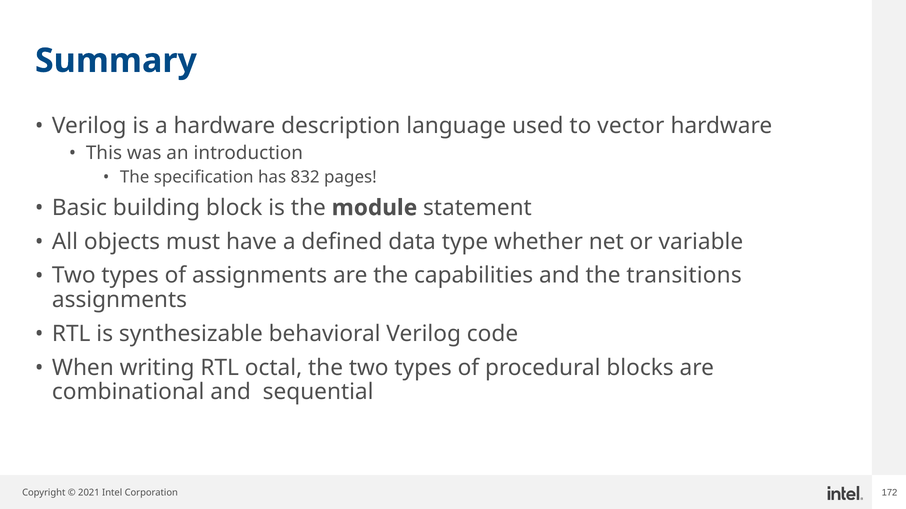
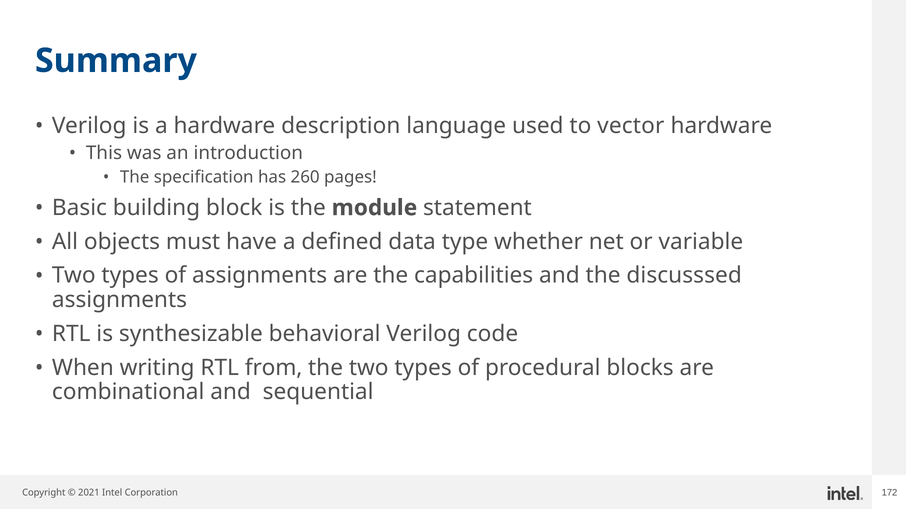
832: 832 -> 260 (305, 177)
transitions: transitions -> discusssed (684, 276)
octal: octal -> from (274, 368)
